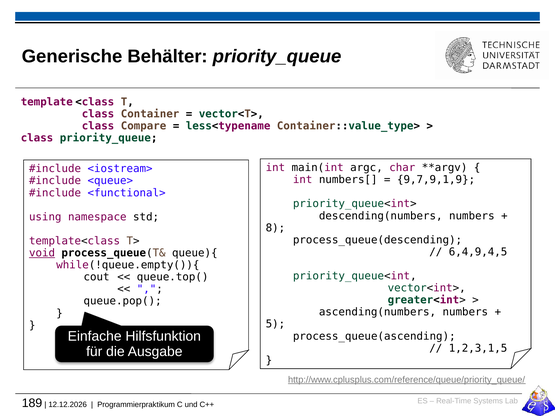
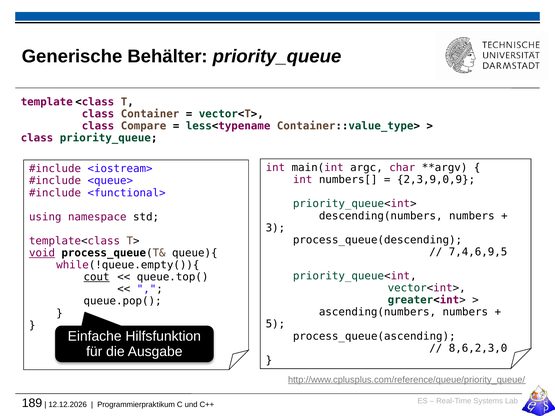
9,7,9,1,9: 9,7,9,1,9 -> 2,3,9,0,9 (436, 180)
8: 8 -> 3 (275, 228)
6,4,9,4,5: 6,4,9,4,5 -> 7,4,6,9,5 (478, 252)
cout underline: none -> present (97, 277)
1,2,3,1,5: 1,2,3,1,5 -> 8,6,2,3,0 (478, 348)
